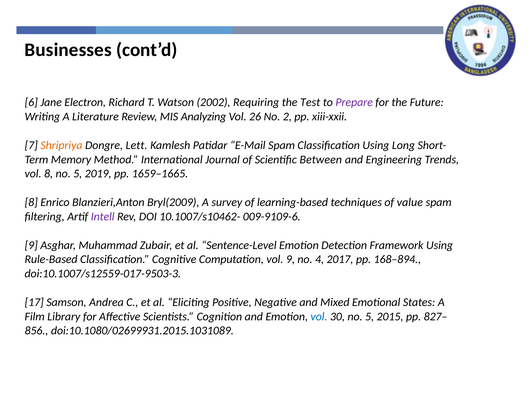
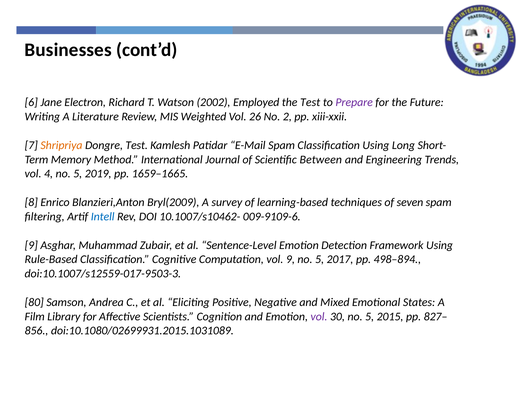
Requiring: Requiring -> Employed (256, 103)
Analyzing: Analyzing -> Weighted (204, 117)
Dongre Lett: Lett -> Test (137, 146)
vol 8: 8 -> 4 (49, 174)
value: value -> seven (410, 203)
Intell colour: purple -> blue (103, 217)
9 no 4: 4 -> 5 (320, 260)
168–894: 168–894 -> 498–894 (397, 260)
17: 17 -> 80 (34, 303)
vol colour: blue -> purple (319, 317)
